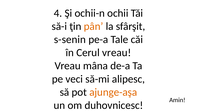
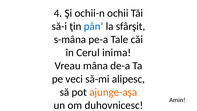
pânʼ colour: orange -> blue (94, 26)
s-senin: s-senin -> s-mâna (70, 39)
Cerul vreau: vreau -> inima (117, 53)
